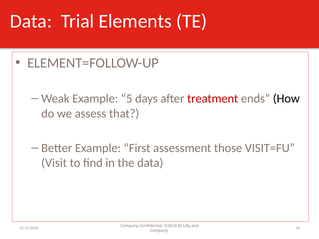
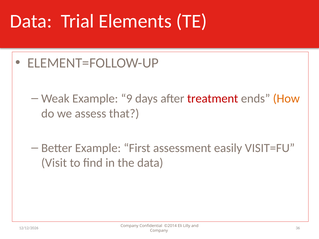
5: 5 -> 9 (127, 99)
How colour: black -> orange (286, 99)
those: those -> easily (228, 148)
